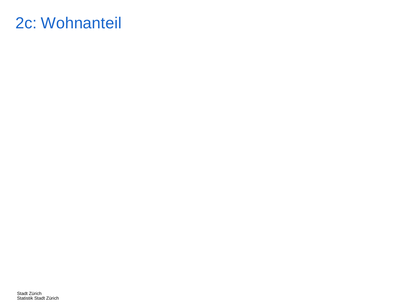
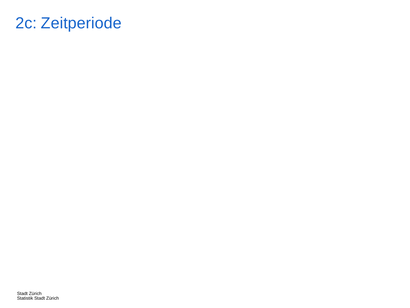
Wohnanteil: Wohnanteil -> Zeitperiode (81, 23)
